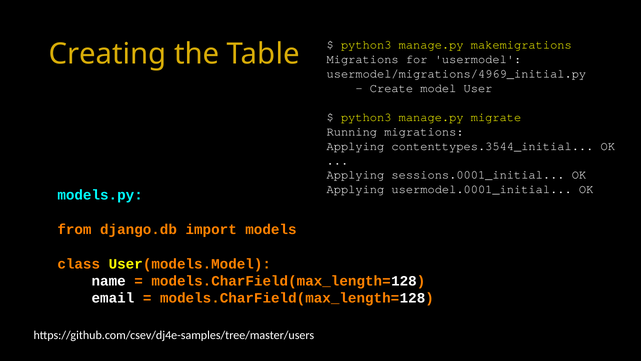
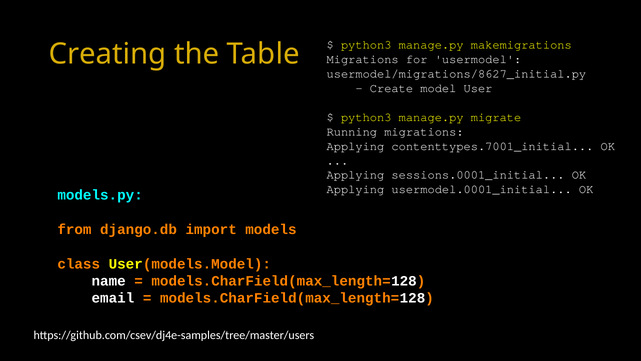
usermodel/migrations/4969_initial.py: usermodel/migrations/4969_initial.py -> usermodel/migrations/8627_initial.py (456, 74)
contenttypes.3544_initial: contenttypes.3544_initial -> contenttypes.7001_initial (492, 146)
